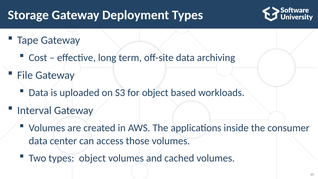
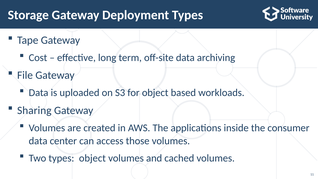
Interval: Interval -> Sharing (34, 110)
